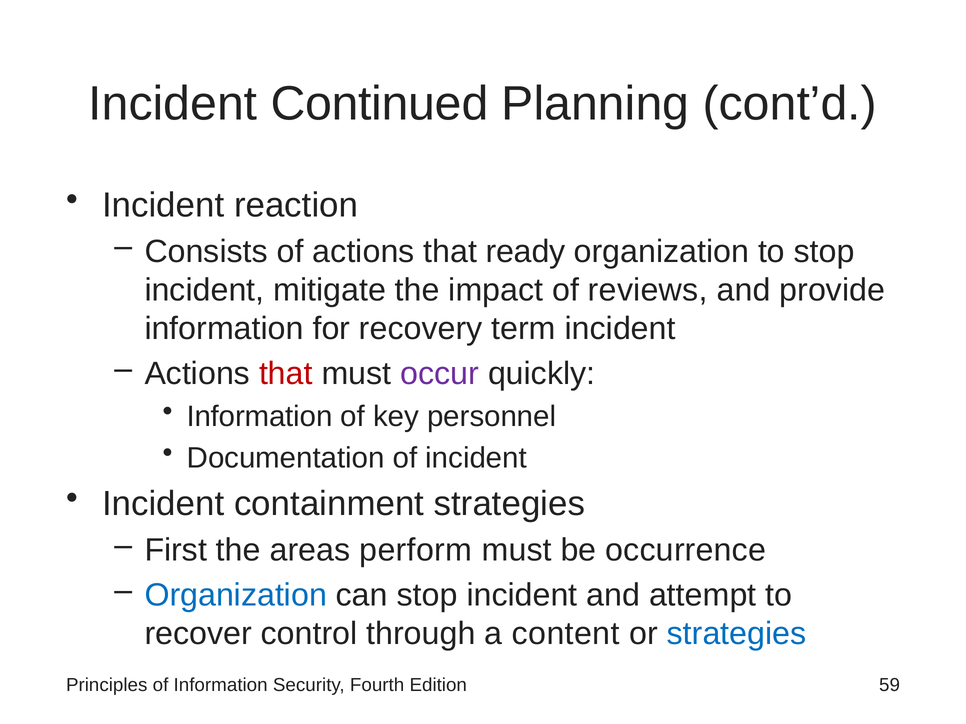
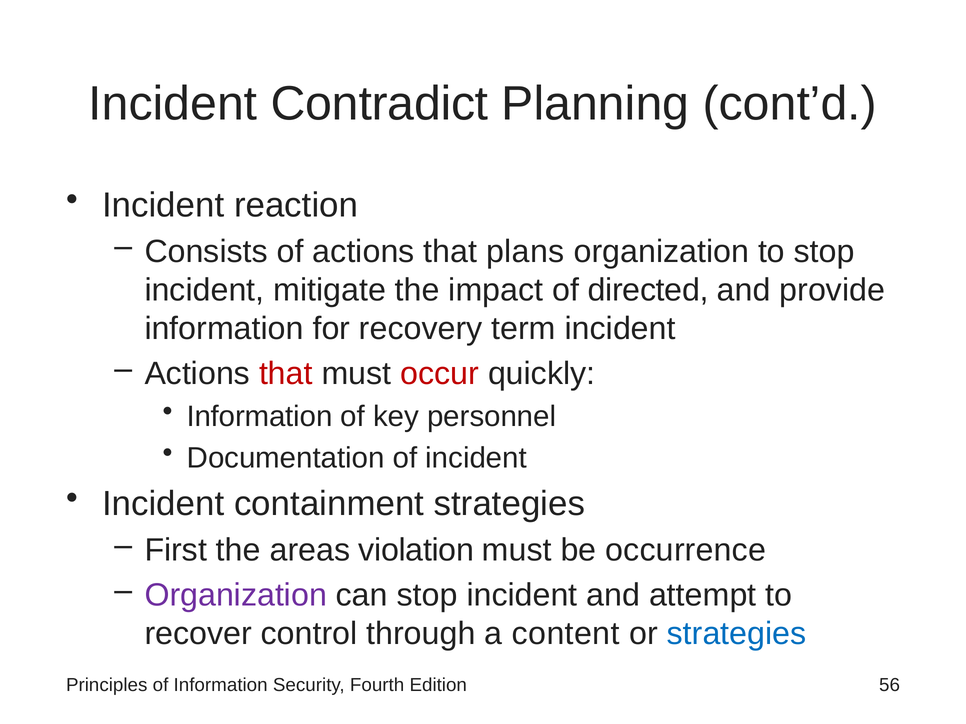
Continued: Continued -> Contradict (380, 104)
ready: ready -> plans (525, 252)
reviews: reviews -> directed (648, 290)
occur colour: purple -> red (440, 374)
perform: perform -> violation (416, 551)
Organization colour: blue -> purple (236, 596)
59: 59 -> 56 (890, 686)
